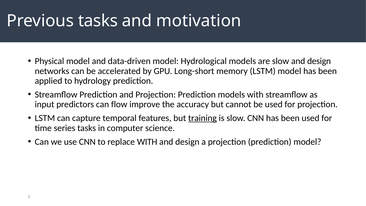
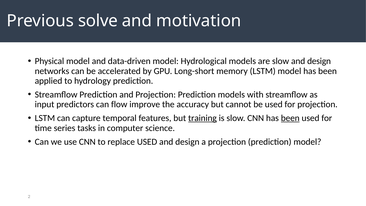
Previous tasks: tasks -> solve (98, 21)
been underline: none -> present (290, 118)
replace WITH: WITH -> USED (147, 142)
